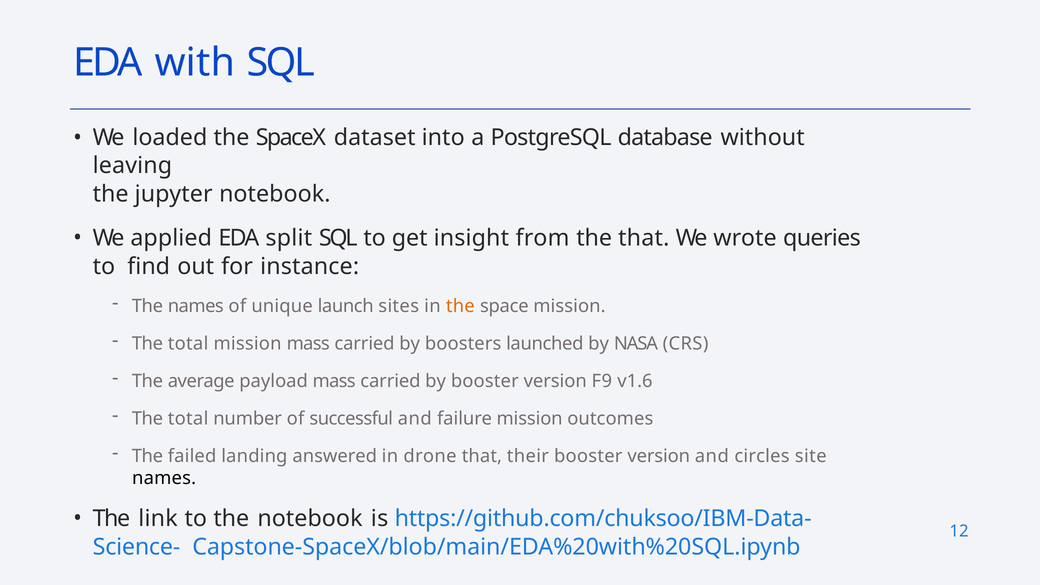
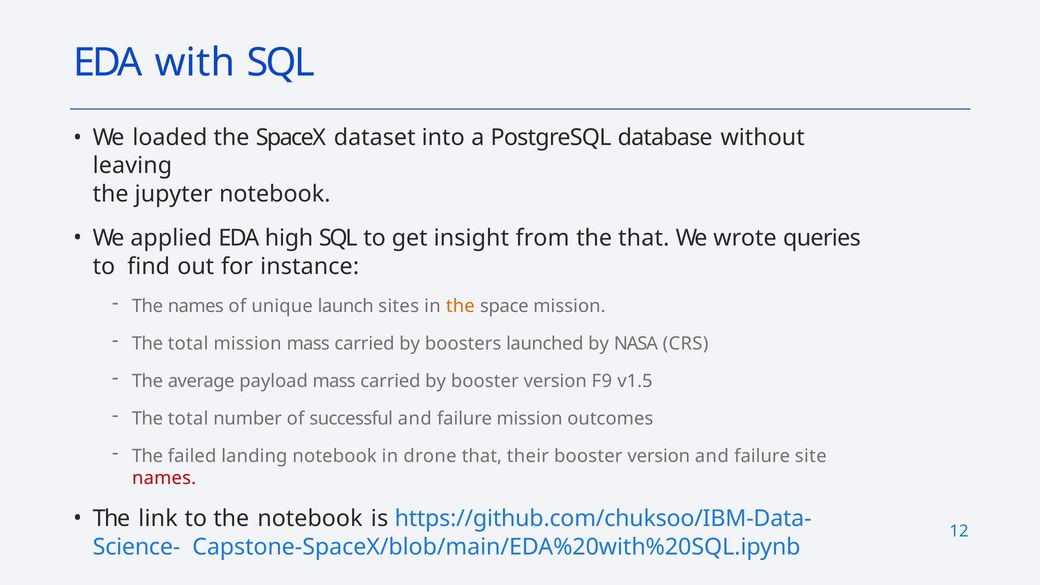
split: split -> high (289, 238)
v1.6: v1.6 -> v1.5 (635, 381)
landing answered: answered -> notebook (335, 456)
version and circles: circles -> failure (762, 456)
names colour: black -> red (164, 478)
